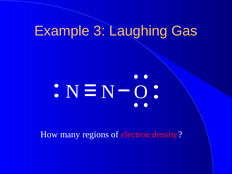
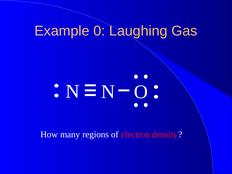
3: 3 -> 0 (99, 31)
